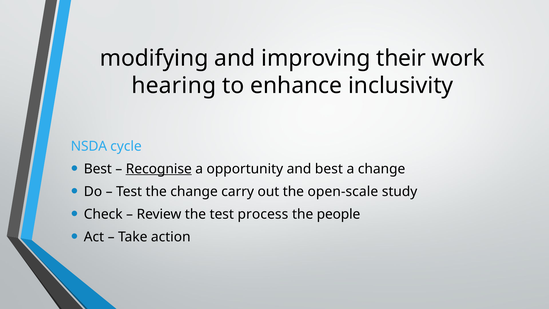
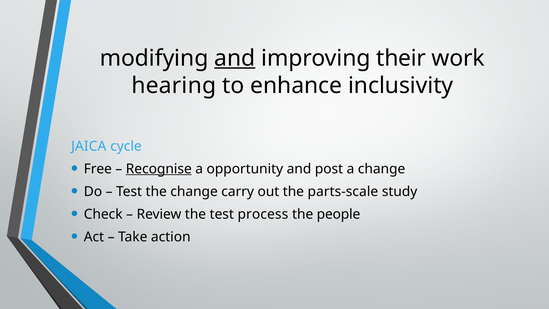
and underline: none -> present (235, 58)
NSDA: NSDA -> JAICA (89, 146)
Best: Best -> Free (98, 169)
and best: best -> post (329, 169)
open-scale: open-scale -> parts-scale (343, 191)
